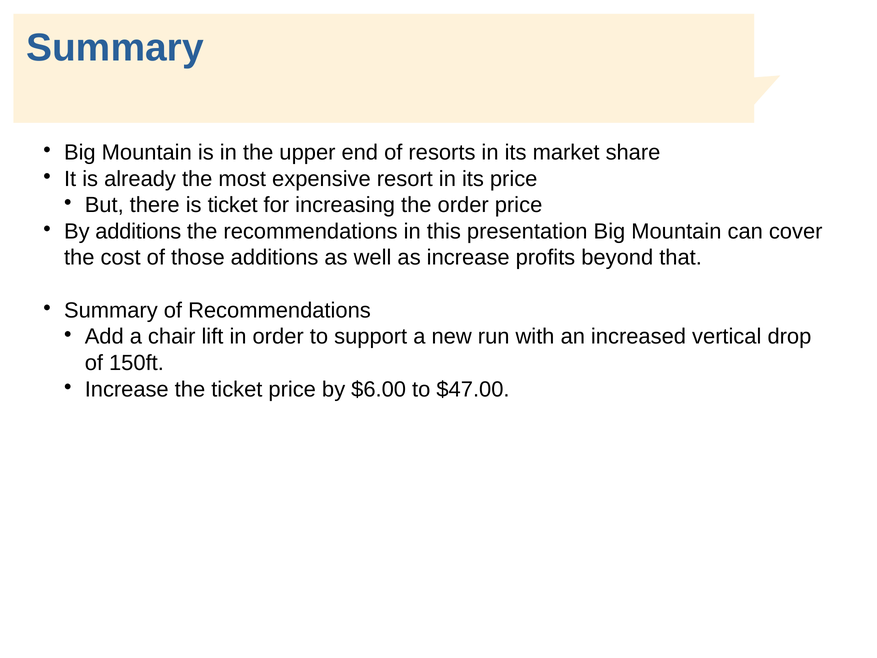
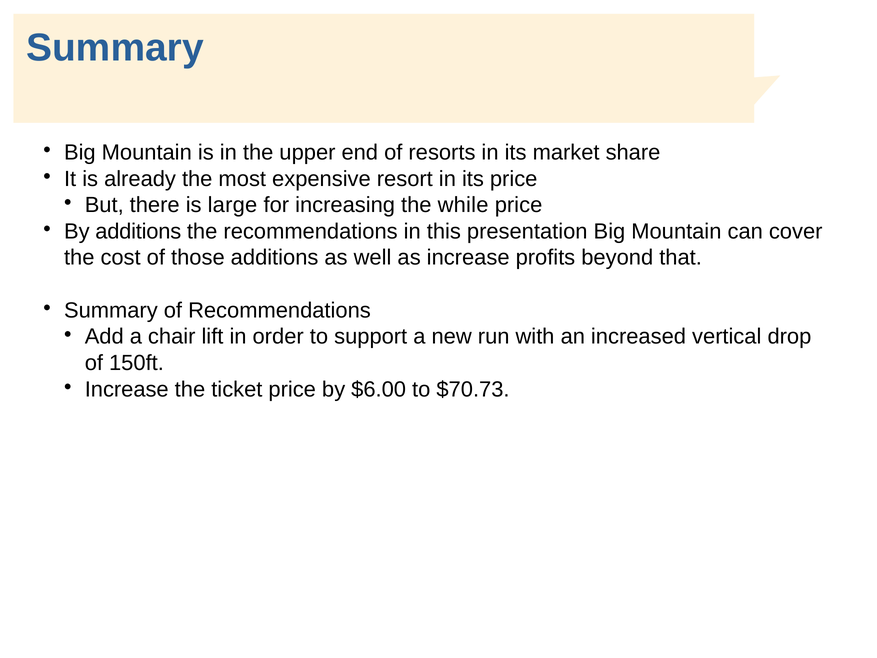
is ticket: ticket -> large (232, 205)
the order: order -> while (463, 205)
$47.00: $47.00 -> $70.73 (473, 389)
